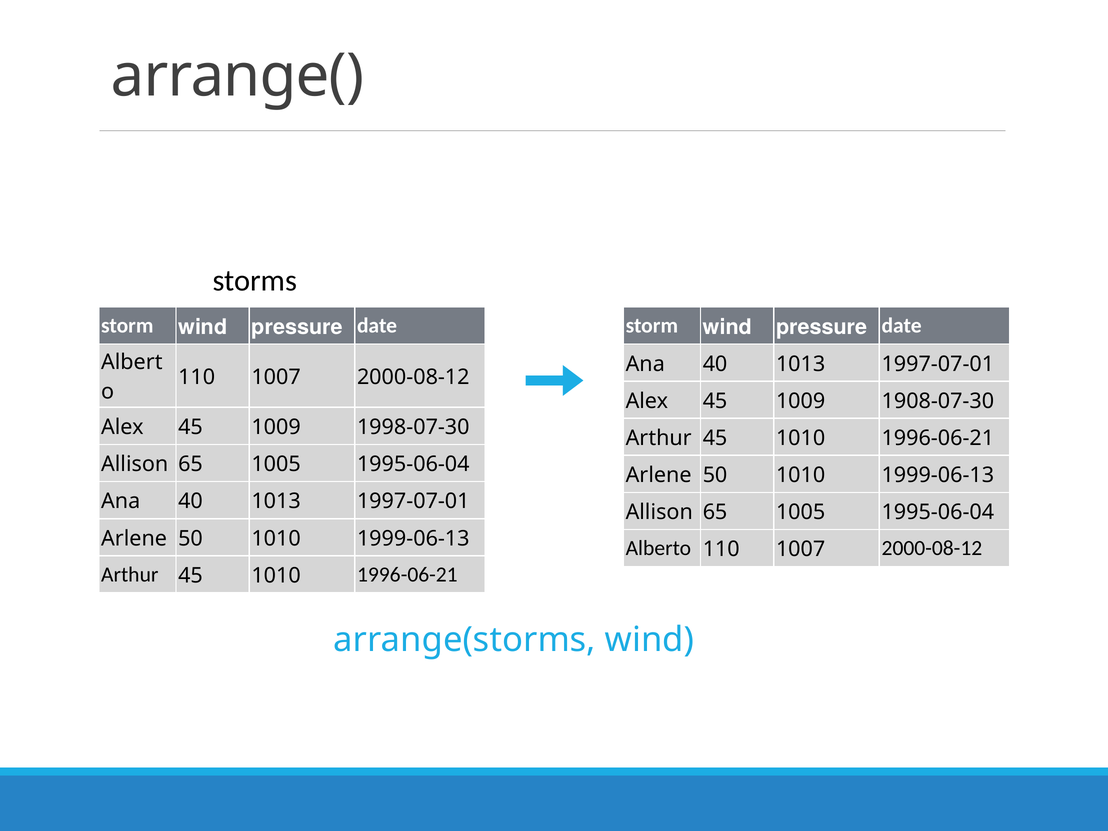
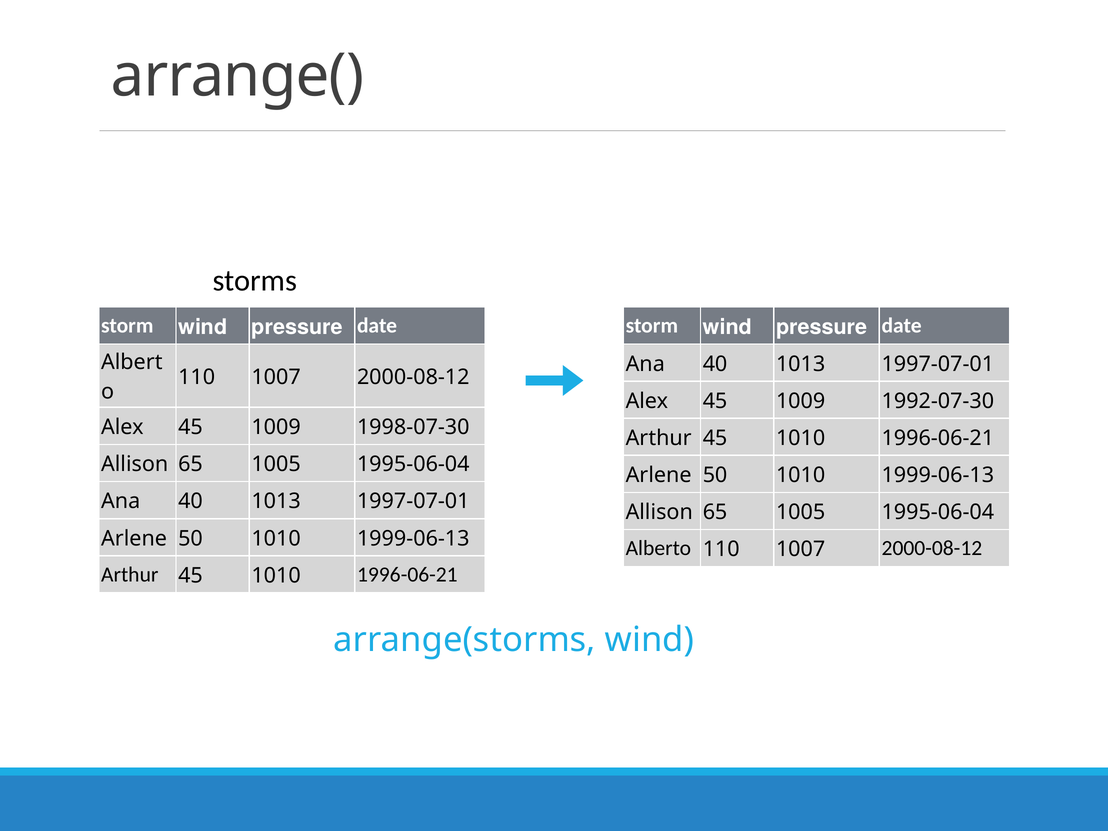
1908-07-30: 1908-07-30 -> 1992-07-30 (938, 401)
